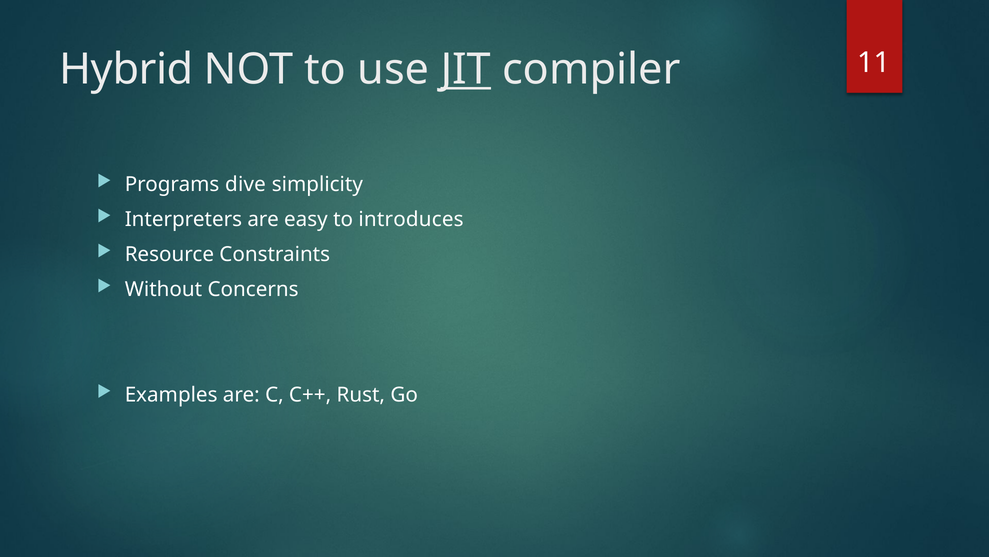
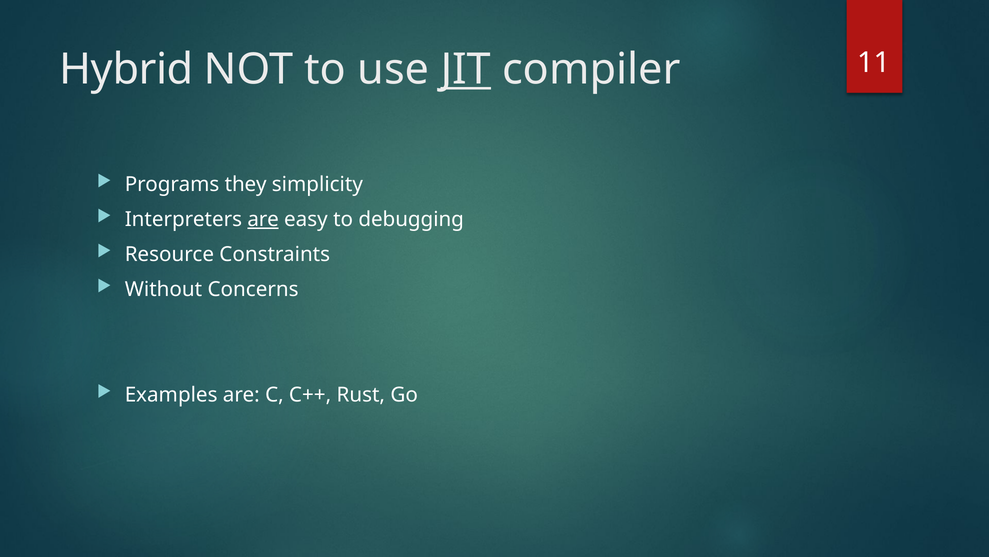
dive: dive -> they (246, 184)
are underline: none -> present (263, 219)
introduces: introduces -> debugging (411, 219)
